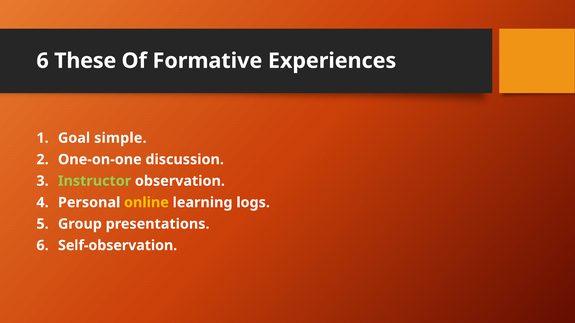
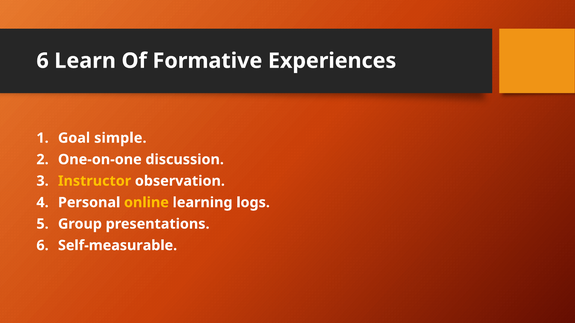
These: These -> Learn (85, 61)
Instructor colour: light green -> yellow (95, 181)
Self-observation: Self-observation -> Self-measurable (118, 246)
